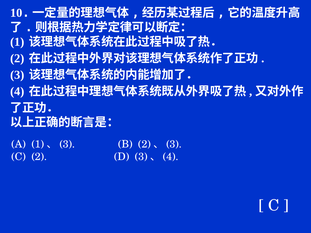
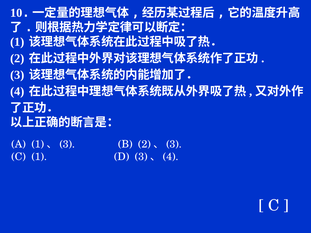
C 2: 2 -> 1 (39, 157)
